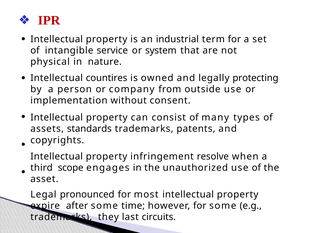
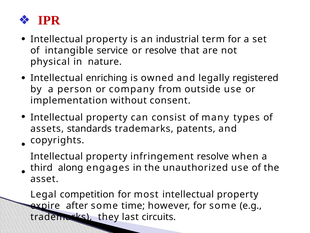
or system: system -> resolve (161, 50)
countires: countires -> enriching (107, 78)
protecting: protecting -> registered (255, 78)
scope: scope -> along (71, 167)
pronounced: pronounced -> competition (87, 194)
